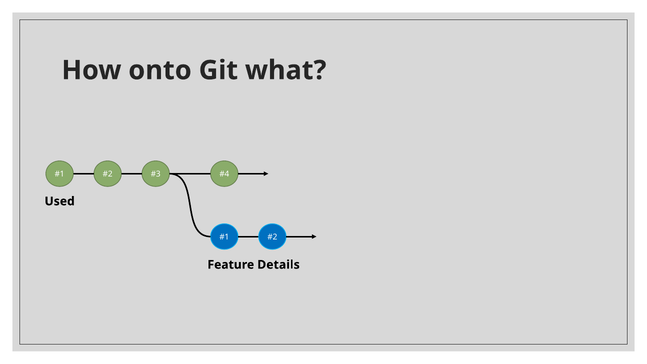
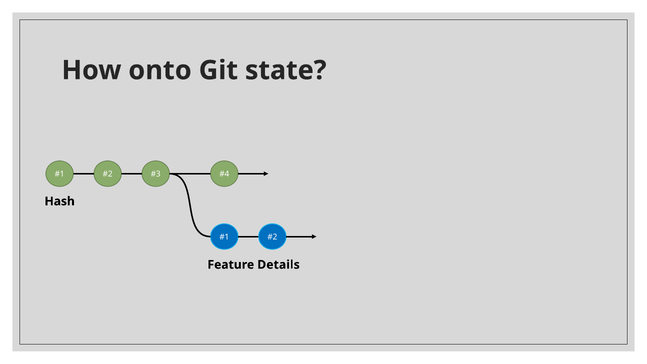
what: what -> state (286, 70)
Used: Used -> Hash (60, 201)
